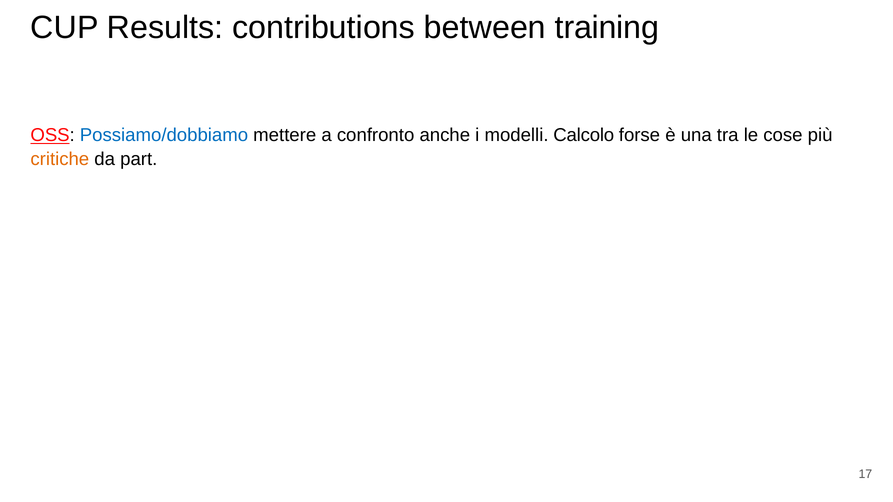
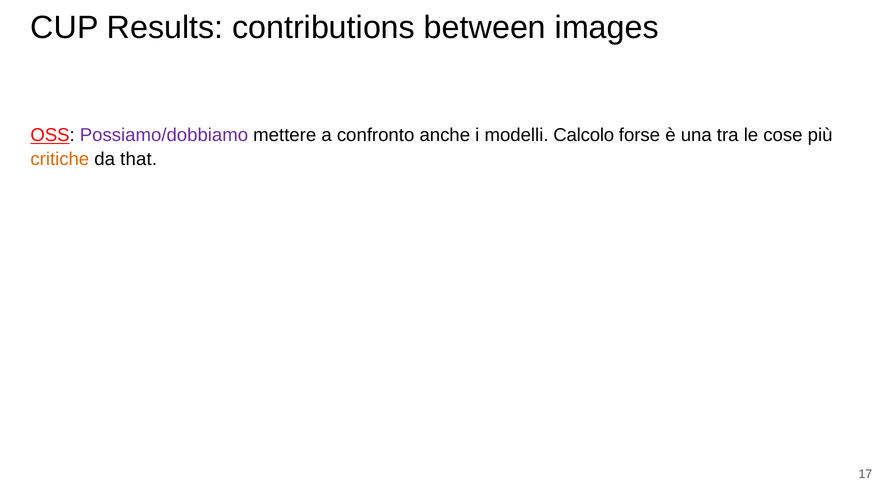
training: training -> images (607, 27)
Possiamo/dobbiamo colour: blue -> purple (164, 135)
part: part -> that (139, 159)
